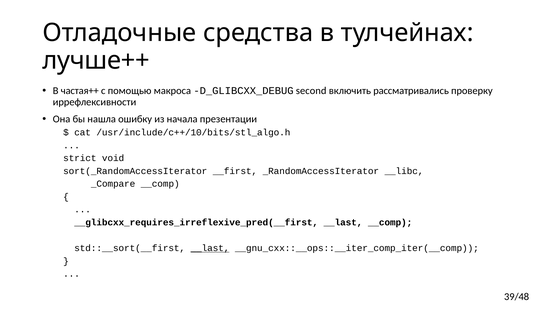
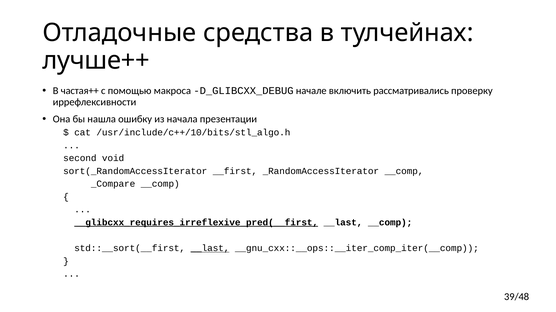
second: second -> начале (311, 91)
strict: strict -> second (80, 159)
_RandomAccessIterator __libc: __libc -> __comp (404, 171)
__glibcxx_requires_irreflexive_pred(__first underline: none -> present (196, 223)
